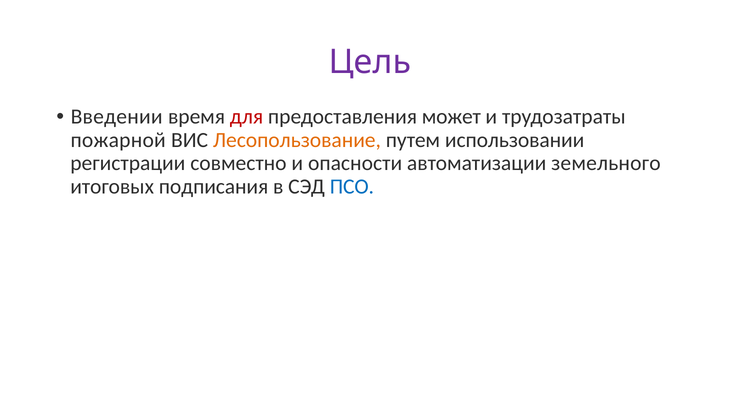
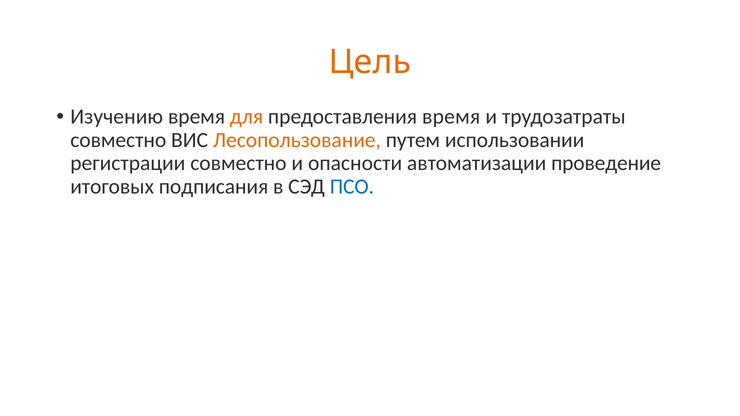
Цель colour: purple -> orange (370, 62)
Введении: Введении -> Изучению (117, 117)
для colour: red -> orange (247, 117)
предоставления может: может -> время (451, 117)
пожарной: пожарной -> совместно (118, 140)
земельного: земельного -> проведение (606, 163)
